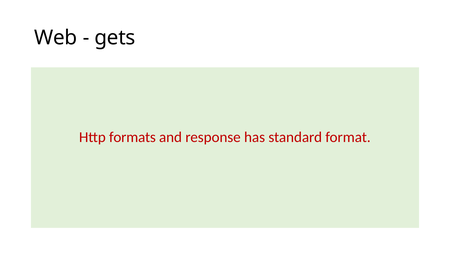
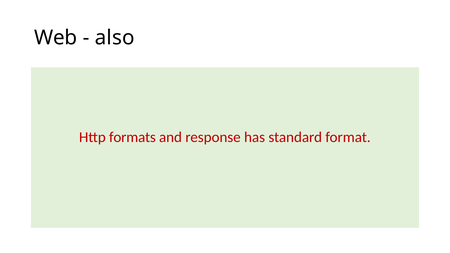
gets: gets -> also (115, 38)
